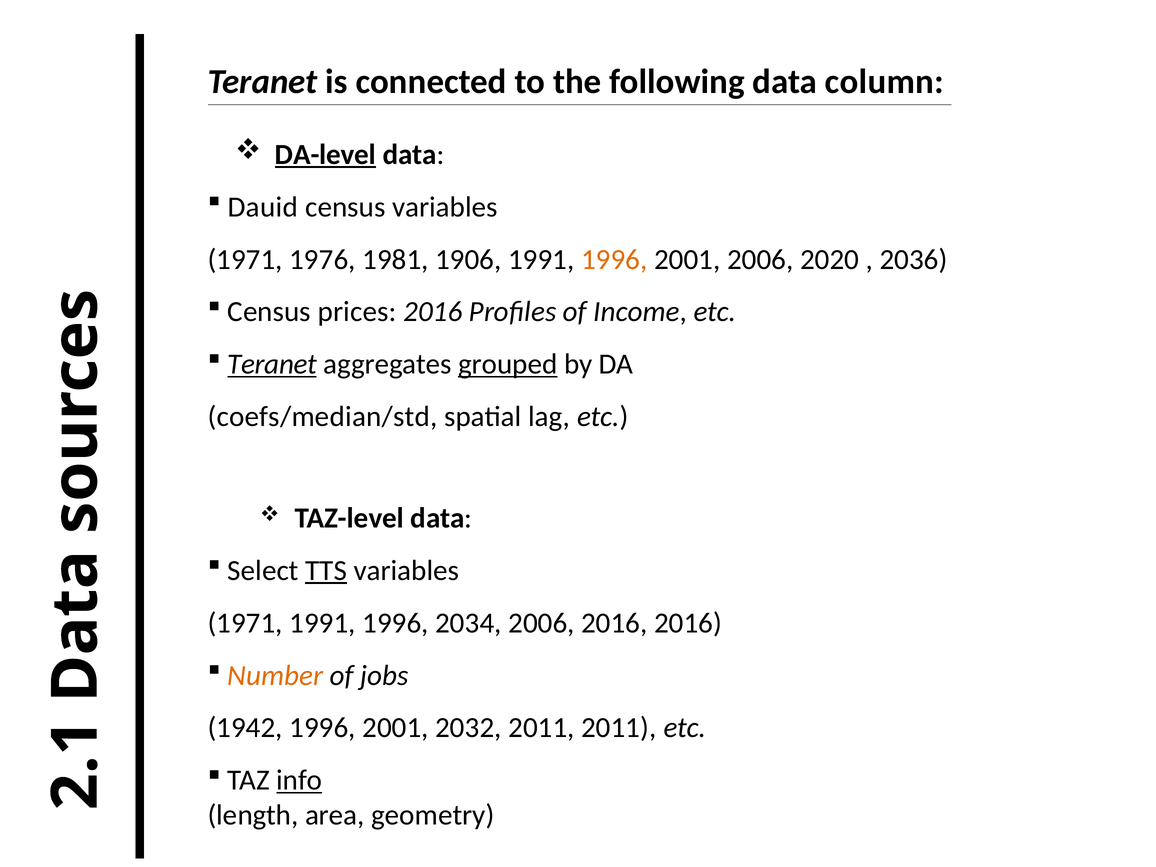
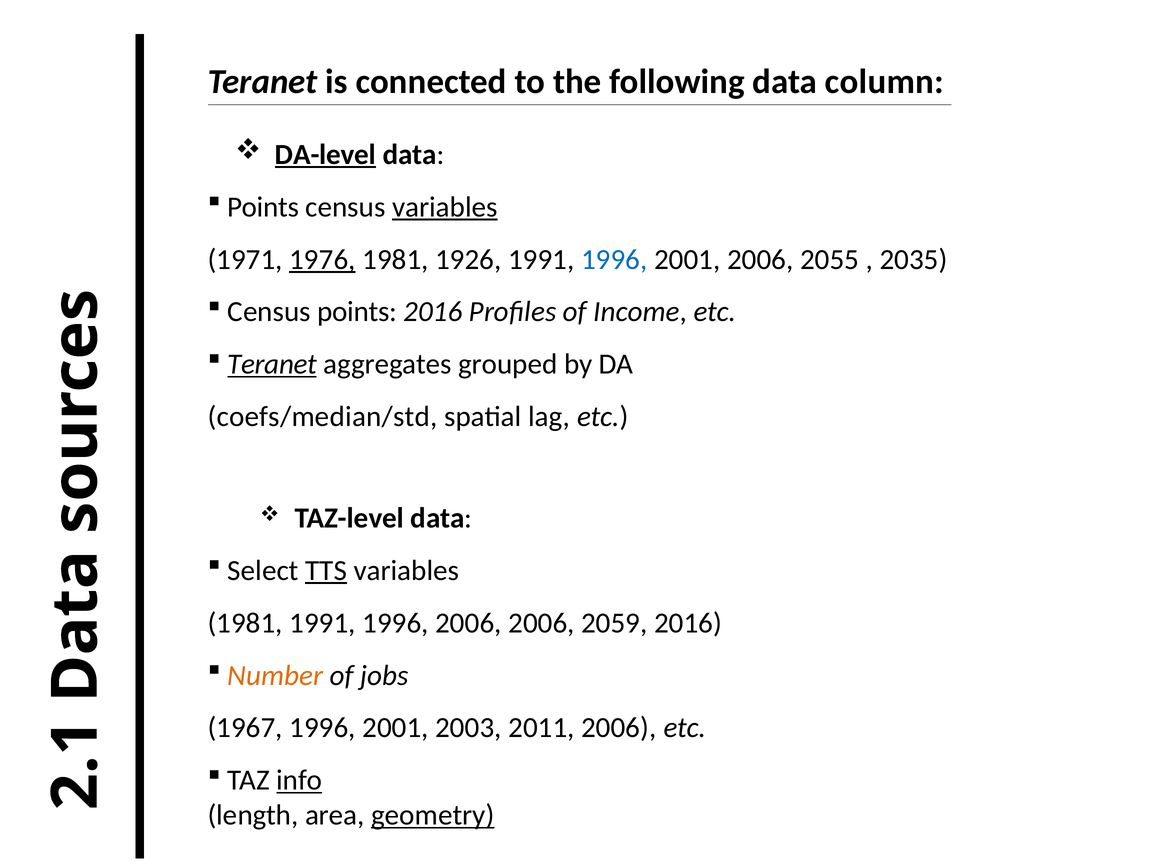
Dauid: Dauid -> Points (263, 207)
variables underline: none -> present (445, 207)
1976 underline: none -> present (322, 259)
1906: 1906 -> 1926 (468, 259)
1996 colour: orange -> blue (614, 259)
2020: 2020 -> 2055 (830, 259)
2036: 2036 -> 2035 (914, 259)
Census prices: prices -> points (357, 312)
grouped underline: present -> none (508, 364)
1971: 1971 -> 1981 (245, 623)
1996 2034: 2034 -> 2006 (468, 623)
2006 2016: 2016 -> 2059 (614, 623)
1942: 1942 -> 1967 (245, 728)
2032: 2032 -> 2003 (468, 728)
2011 2011: 2011 -> 2006 (619, 728)
geometry underline: none -> present (433, 815)
